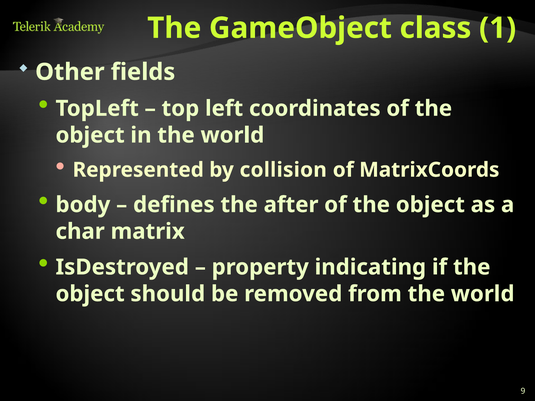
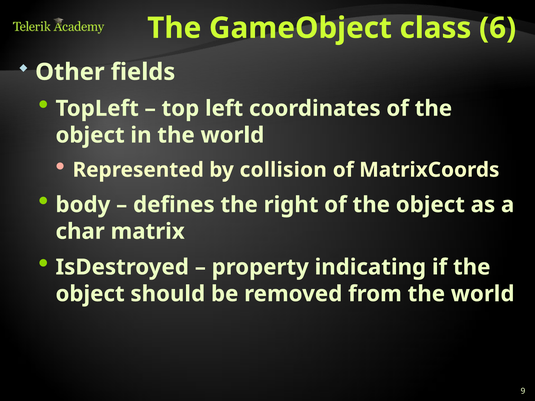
1: 1 -> 6 (498, 28)
after: after -> right (291, 205)
